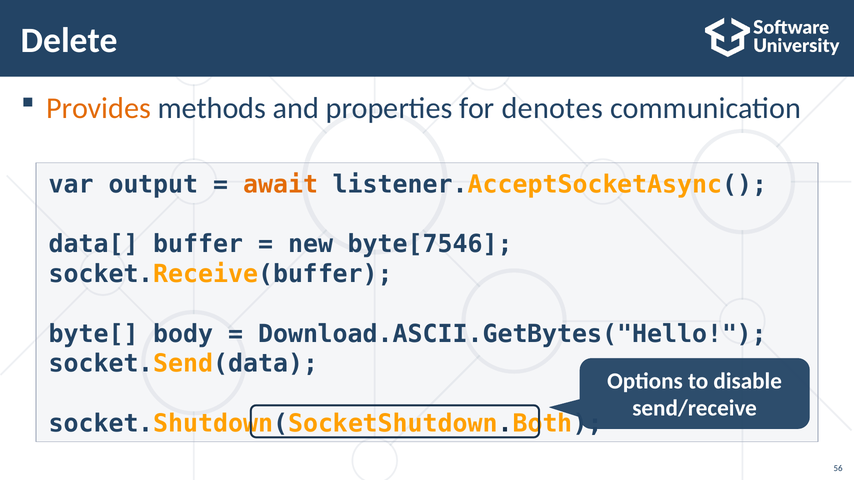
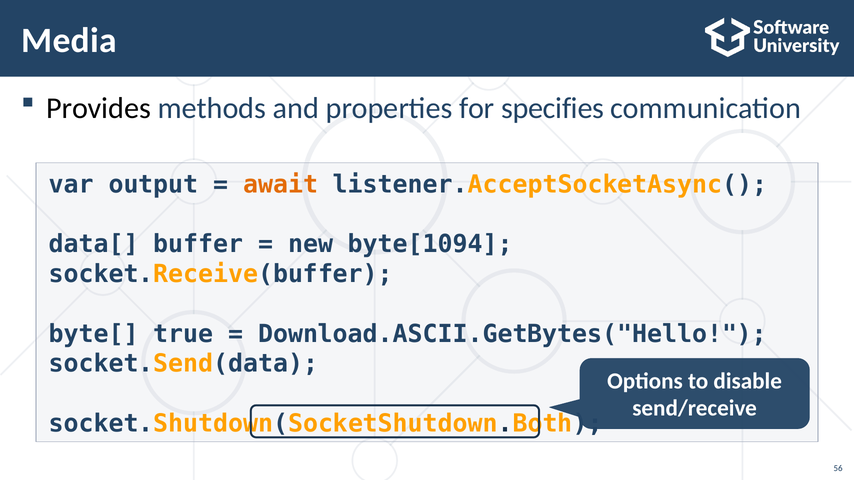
Delete: Delete -> Media (69, 40)
Provides colour: orange -> black (98, 108)
denotes: denotes -> specifies (553, 108)
byte[7546: byte[7546 -> byte[1094 (430, 244)
body: body -> true (183, 334)
